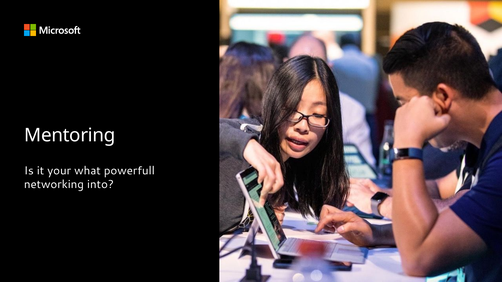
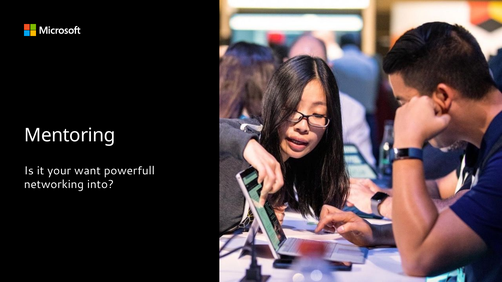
what: what -> want (87, 171)
